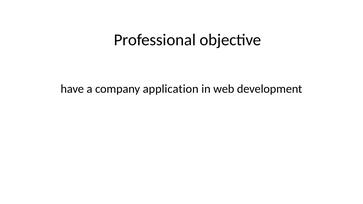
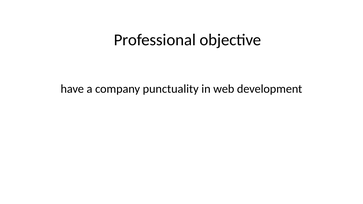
application: application -> punctuality (171, 89)
